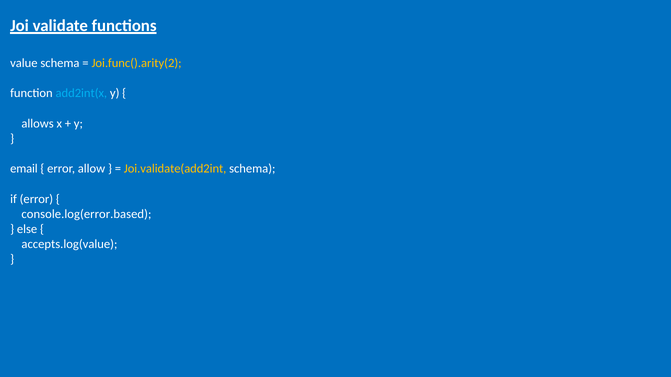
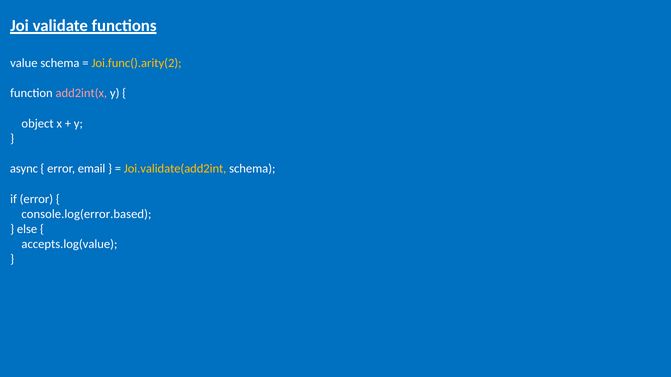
add2int(x colour: light blue -> pink (81, 93)
allows: allows -> object (38, 124)
email: email -> async (24, 169)
allow: allow -> email (92, 169)
